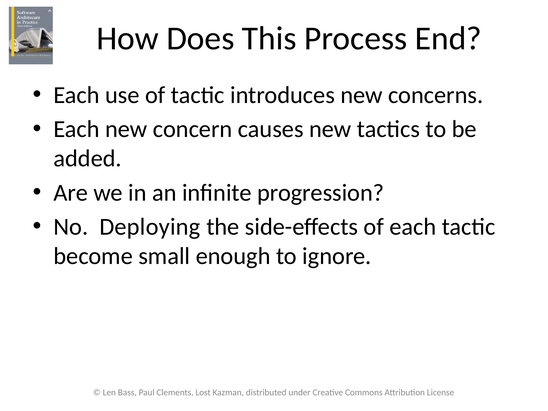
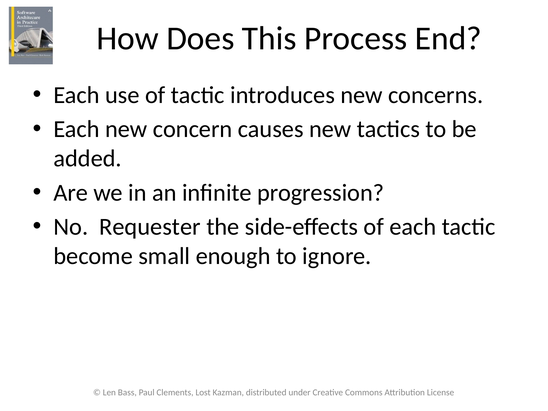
Deploying: Deploying -> Requester (150, 227)
